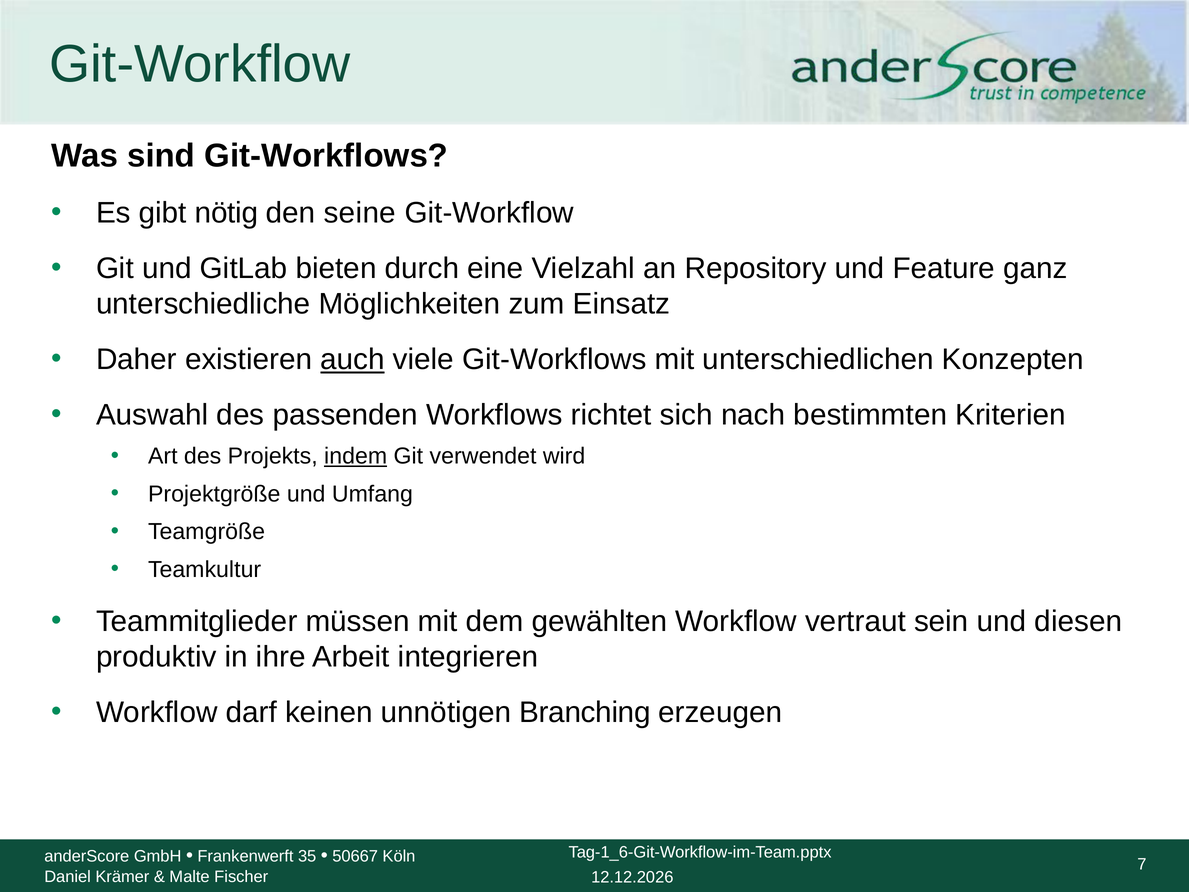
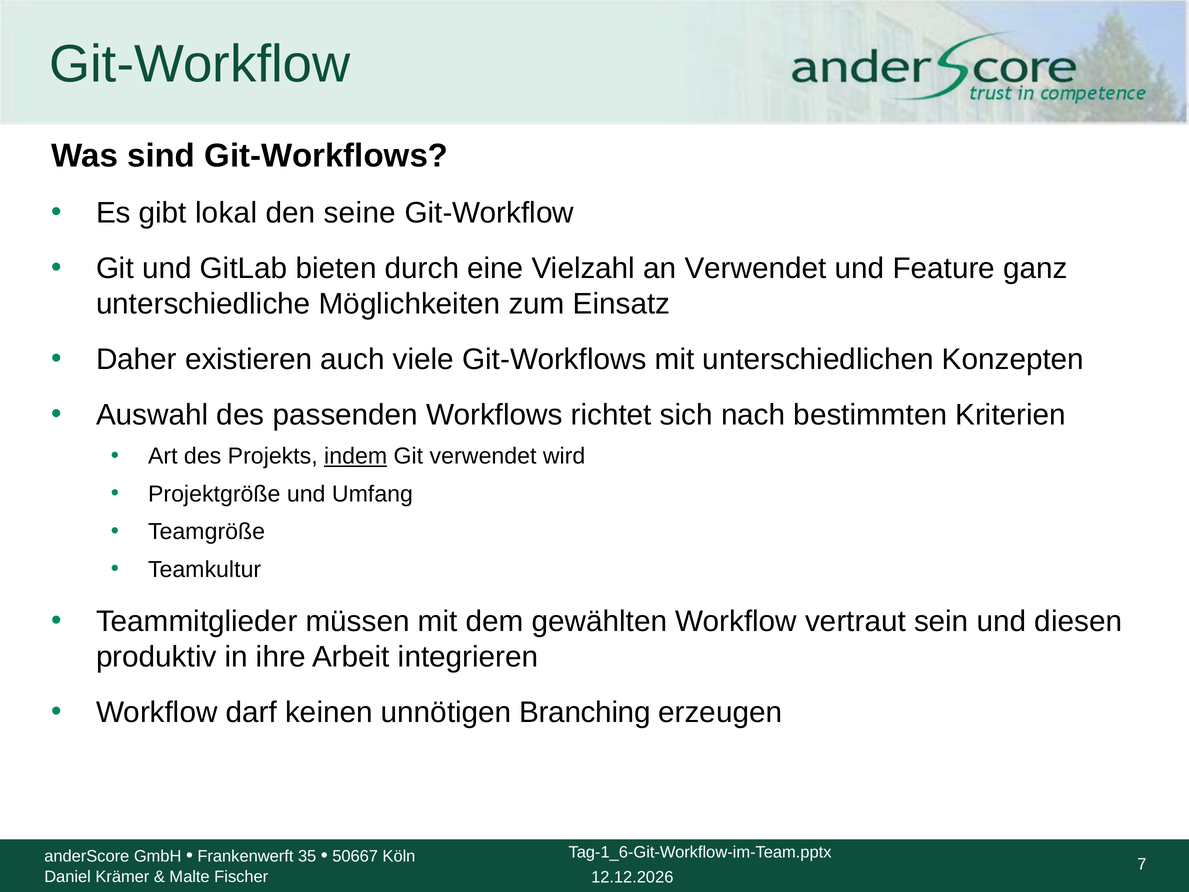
nötig: nötig -> lokal (226, 213)
an Repository: Repository -> Verwendet (756, 268)
auch underline: present -> none (352, 360)
